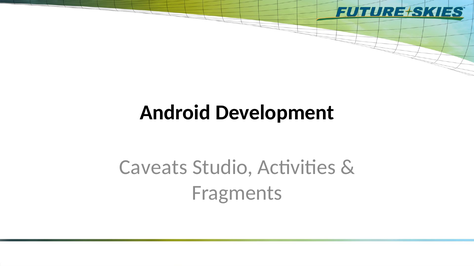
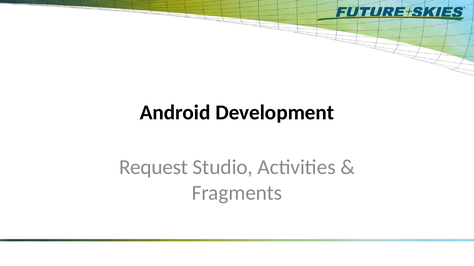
Caveats: Caveats -> Request (154, 168)
